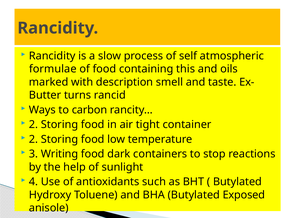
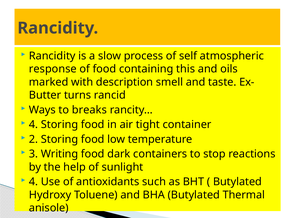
formulae: formulae -> response (53, 69)
carbon: carbon -> breaks (89, 110)
2: 2 -> 4 (34, 124)
Exposed: Exposed -> Thermal (244, 194)
